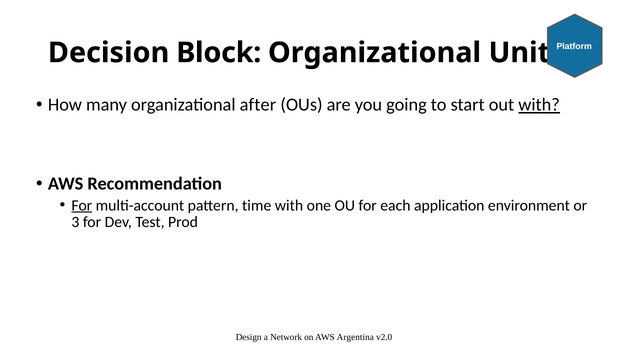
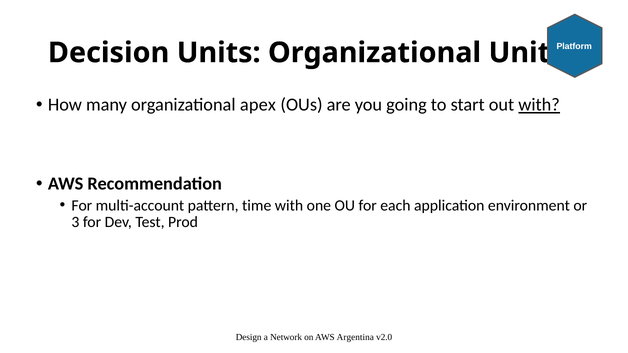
Decision Block: Block -> Units (219, 53)
after: after -> apex (258, 105)
For underline: present -> none (82, 205)
